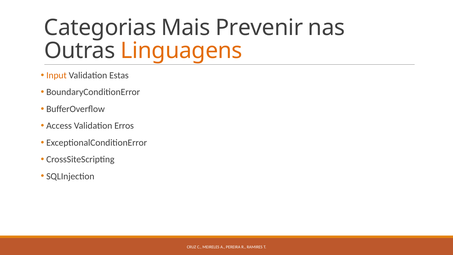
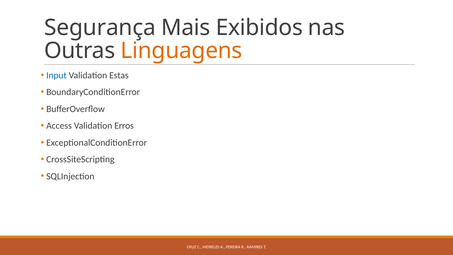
Categorias: Categorias -> Segurança (100, 28)
Prevenir: Prevenir -> Exibidos (259, 28)
Input colour: orange -> blue (56, 75)
